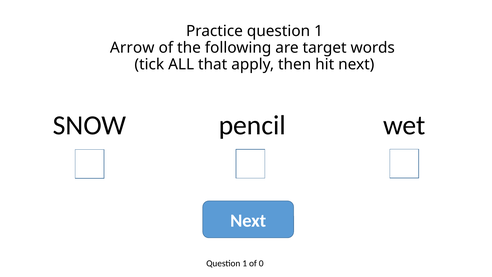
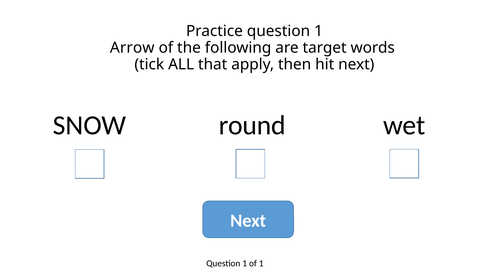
pencil: pencil -> round (252, 125)
of 0: 0 -> 1 (261, 263)
